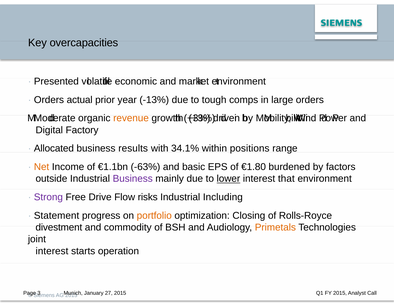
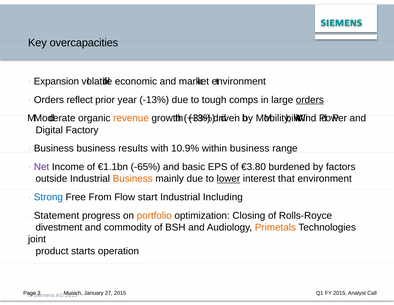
Presented: Presented -> Expansion (56, 81)
actual: actual -> reflect (80, 100)
orders underline: none -> present (310, 100)
Allocated: Allocated -> Business (54, 148)
34.1%: 34.1% -> 10.9% (185, 148)
within positions: positions -> business (250, 148)
Net colour: orange -> purple (42, 167)
-63%: -63% -> -65% (145, 167)
€1.80: €1.80 -> €3.80 (254, 167)
Business colour: purple -> orange (133, 178)
Strong colour: purple -> blue (48, 197)
Drive: Drive -> From (100, 197)
risks: risks -> start (148, 197)
interest: interest -> product (52, 251)
